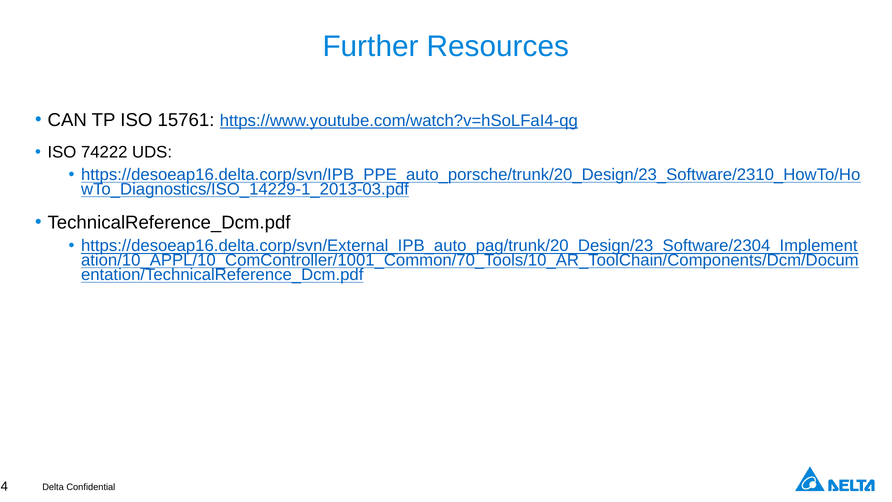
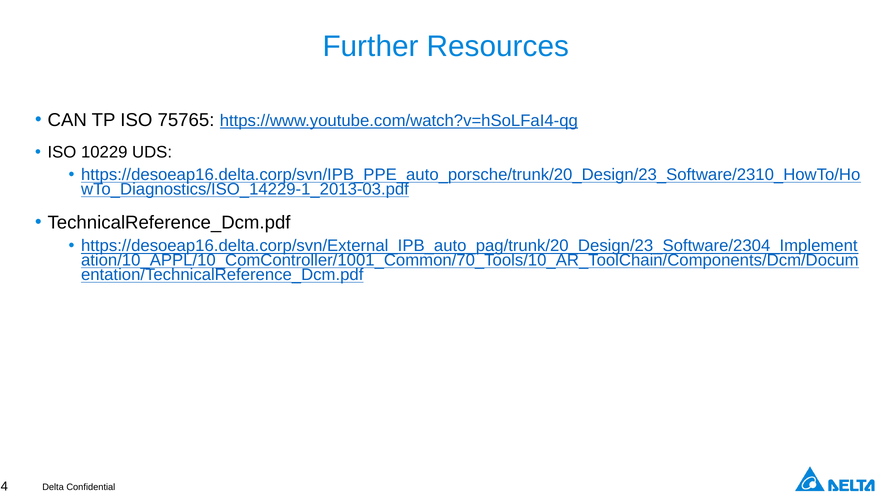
15761: 15761 -> 75765 (186, 120)
74222: 74222 -> 10229 (104, 152)
